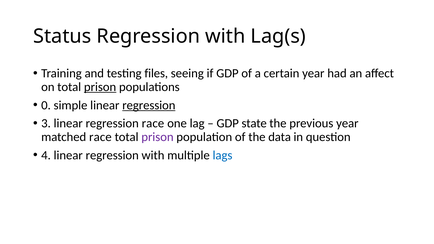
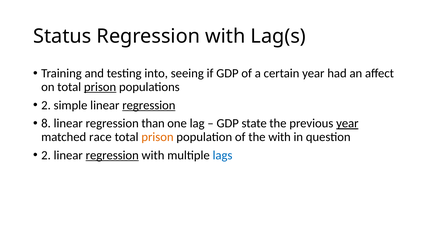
files: files -> into (156, 73)
0: 0 -> 2 (46, 105)
3: 3 -> 8 (46, 123)
regression race: race -> than (153, 123)
year underline: none -> present (347, 123)
prison colour: purple -> orange (157, 137)
the data: data -> with (280, 137)
4: 4 -> 2 (46, 155)
regression underline: none -> present (112, 155)
